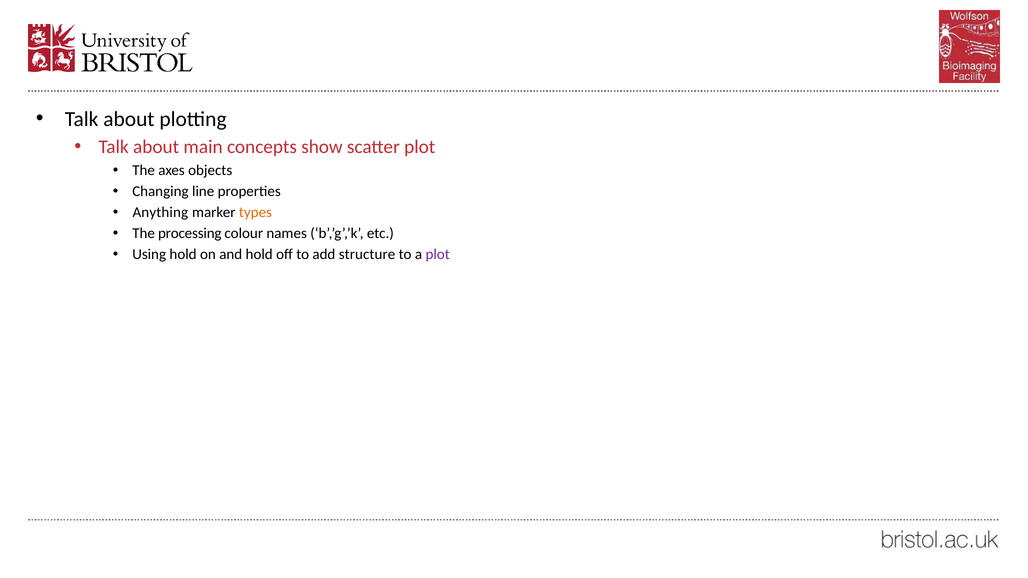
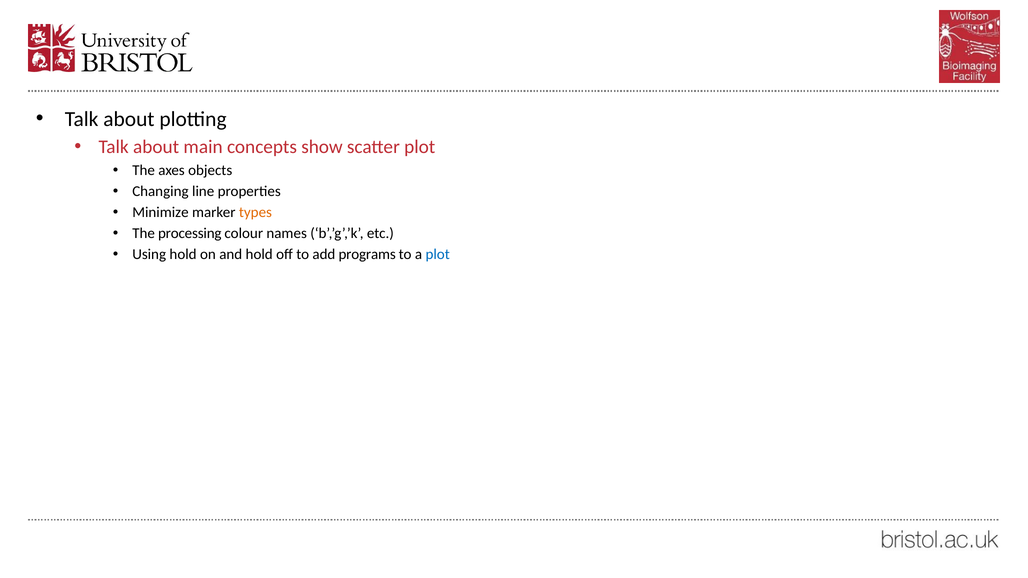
Anything: Anything -> Minimize (160, 212)
structure: structure -> programs (367, 254)
plot colour: purple -> blue (438, 254)
